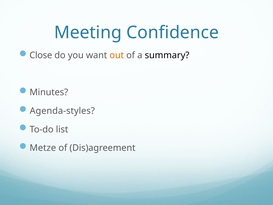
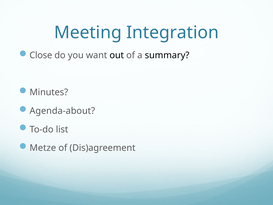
Confidence: Confidence -> Integration (173, 33)
out colour: orange -> black (117, 55)
Agenda-styles: Agenda-styles -> Agenda-about (62, 111)
